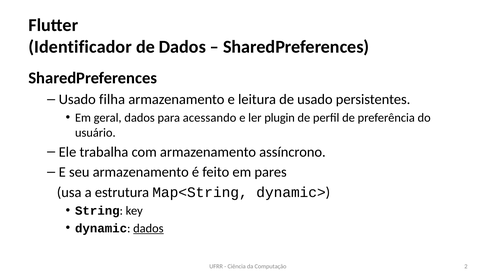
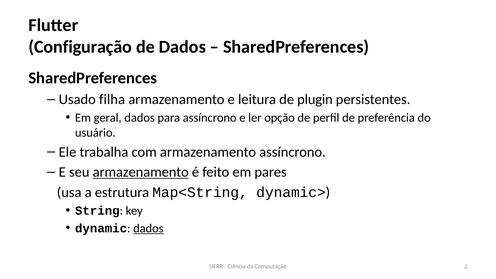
Identificador: Identificador -> Configuração (80, 47)
de usado: usado -> plugin (315, 99)
para acessando: acessando -> assíncrono (210, 118)
plugin: plugin -> opção (280, 118)
armazenamento underline: none -> present (141, 172)
